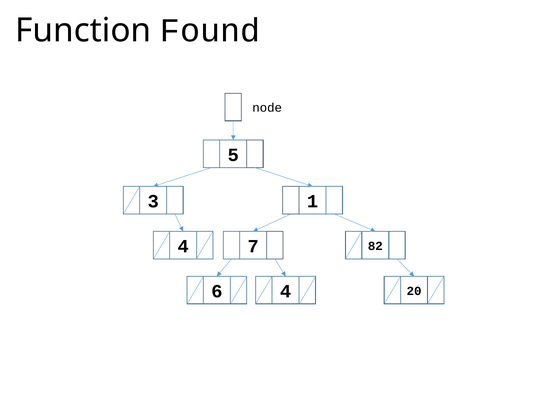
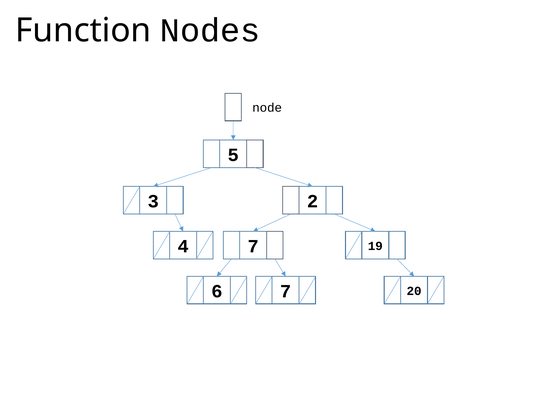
Found: Found -> Nodes (210, 31)
1: 1 -> 2 (313, 202)
82: 82 -> 19 (375, 246)
6 4: 4 -> 7 (286, 291)
